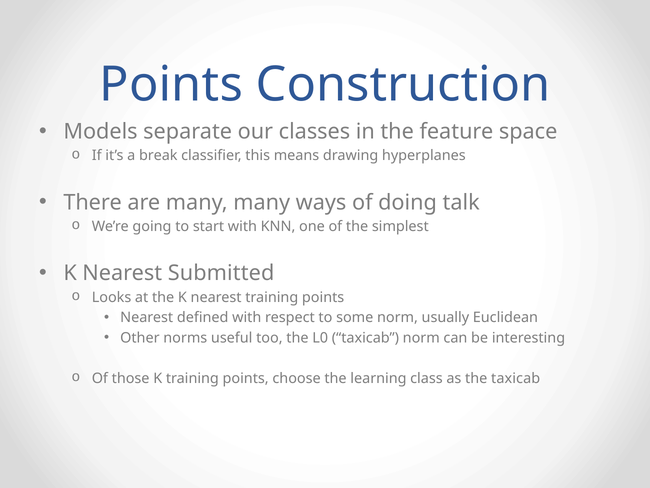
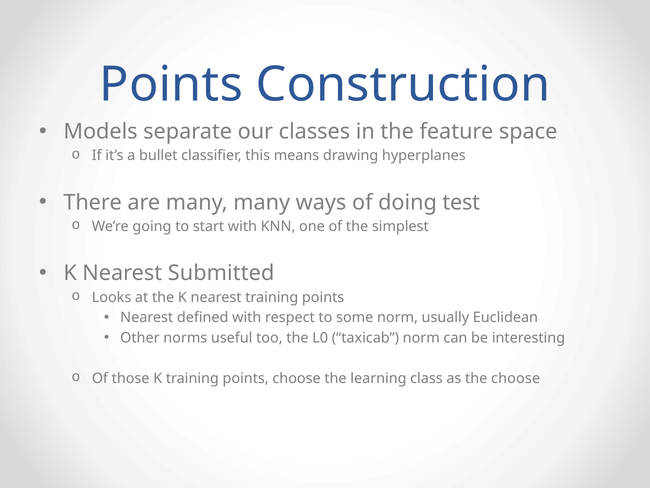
break: break -> bullet (158, 156)
talk: talk -> test (461, 202)
the taxicab: taxicab -> choose (516, 378)
